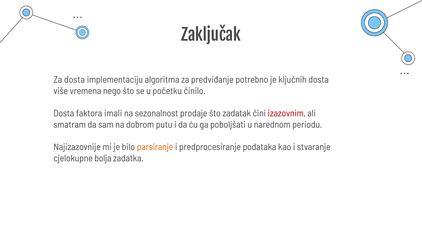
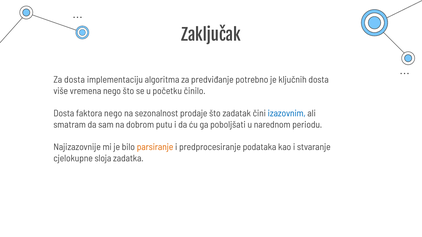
faktora imali: imali -> nego (113, 114)
izazovnim colour: red -> blue (287, 114)
bolja: bolja -> sloja (103, 159)
